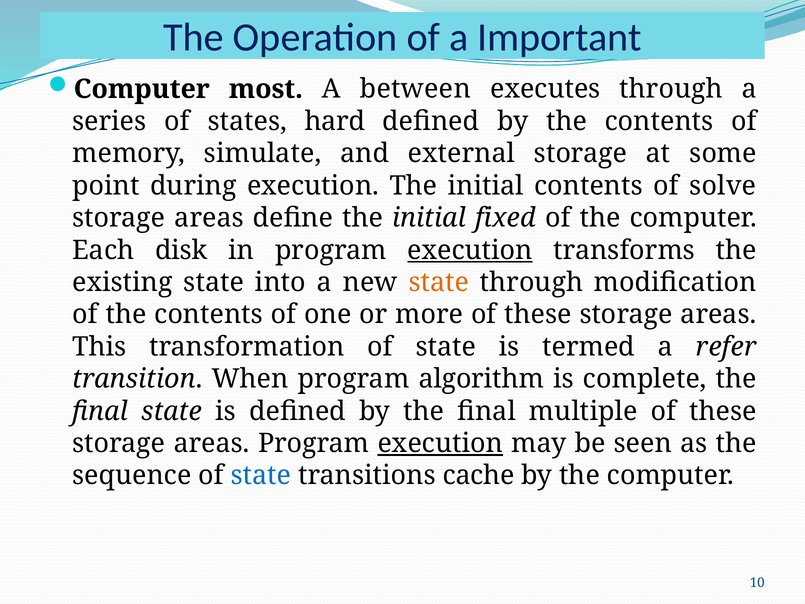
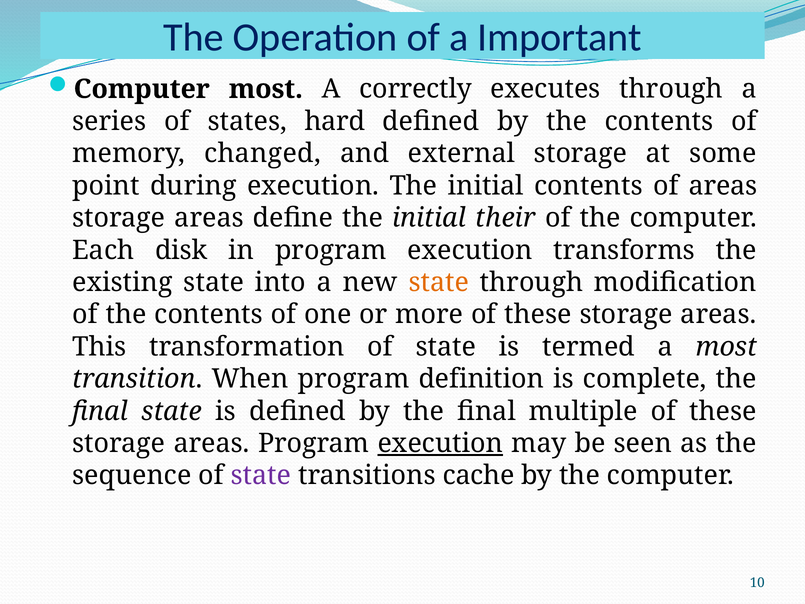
between: between -> correctly (416, 89)
simulate: simulate -> changed (262, 153)
of solve: solve -> areas (723, 186)
fixed: fixed -> their (506, 218)
execution underline: present -> none (470, 250)
a refer: refer -> most (726, 347)
algorithm: algorithm -> definition (481, 379)
state colour: blue -> purple (261, 475)
